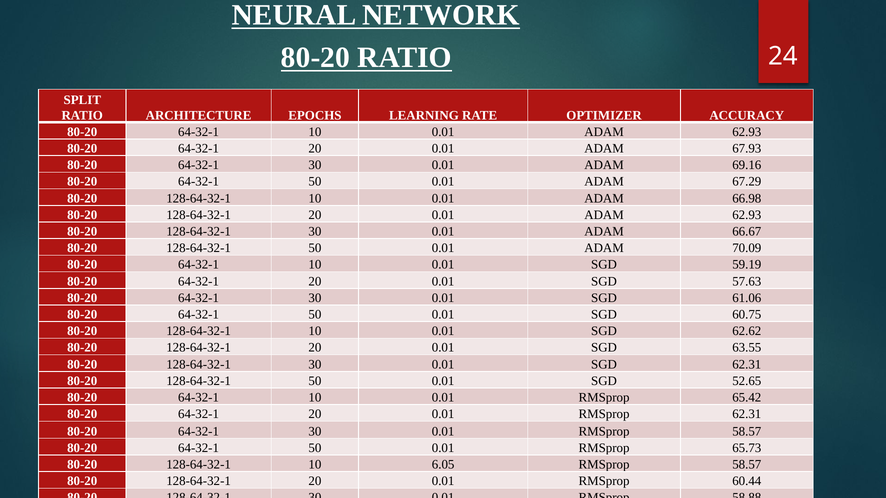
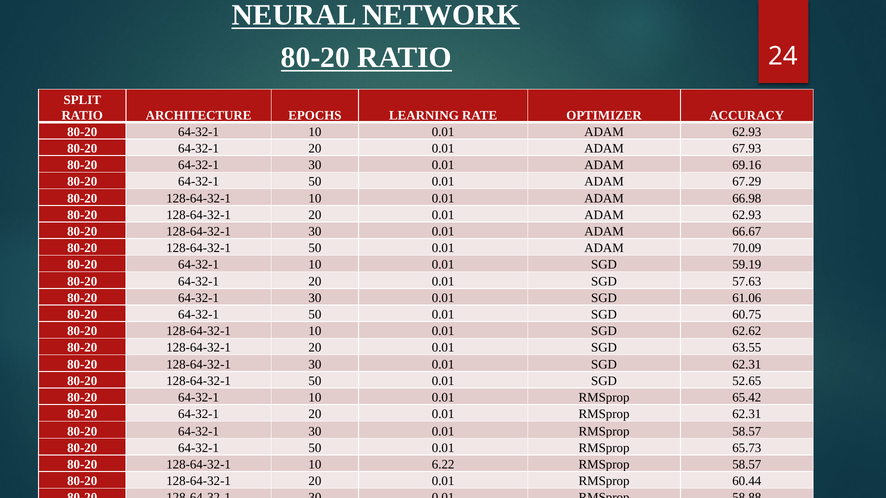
6.05: 6.05 -> 6.22 (443, 465)
